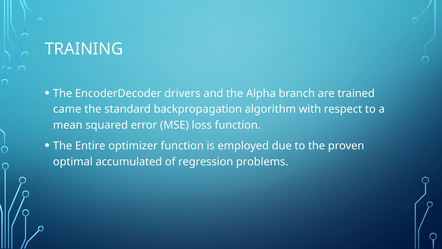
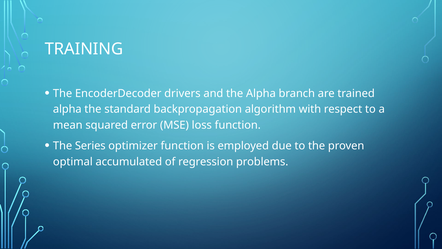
came: came -> alpha (67, 109)
Entire: Entire -> Series (90, 146)
